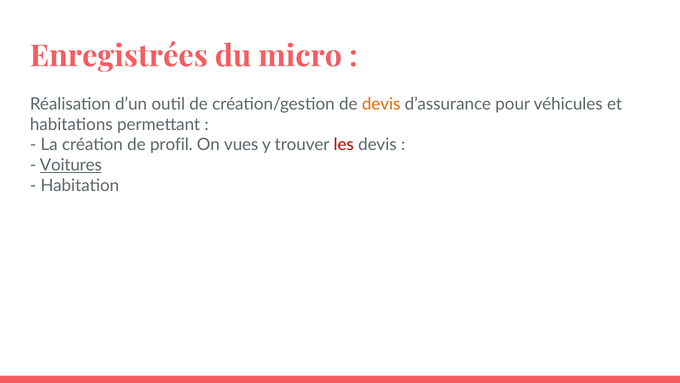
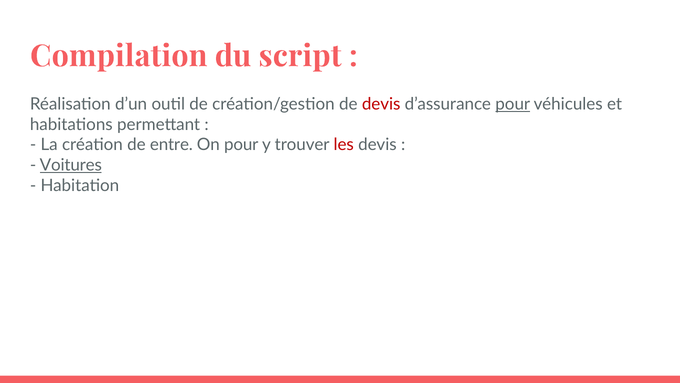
Enregistrées: Enregistrées -> Compilation (119, 56)
micro: micro -> script (300, 56)
devis colour: orange -> red (381, 104)
pour underline: none -> present (513, 104)
profil: profil -> entre (171, 145)
On vues: vues -> pour (241, 145)
